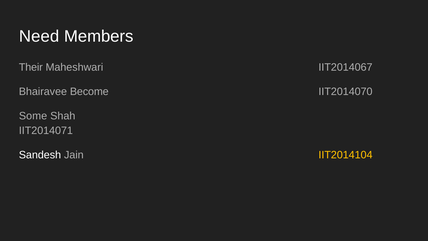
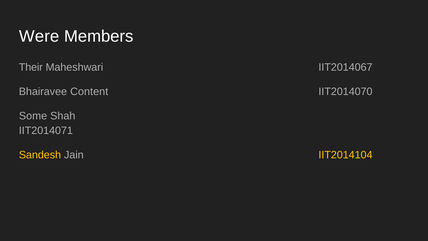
Need: Need -> Were (39, 36)
Become: Become -> Content (89, 92)
Sandesh colour: white -> yellow (40, 155)
